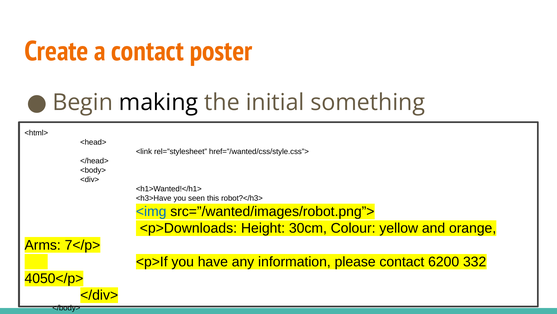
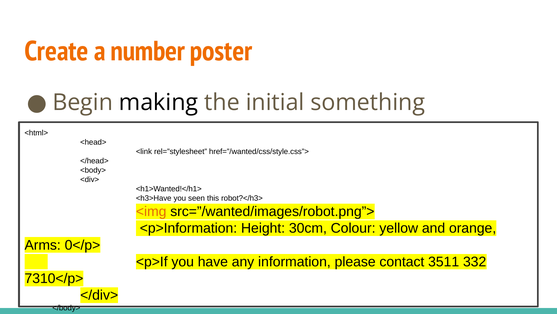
a contact: contact -> number (148, 51)
<img colour: blue -> orange (151, 211)
<p>Downloads: <p>Downloads -> <p>Information (188, 228)
7</p>: 7</p> -> 0</p> (82, 245)
6200: 6200 -> 3511 (444, 261)
4050</p>: 4050</p> -> 7310</p> (54, 278)
